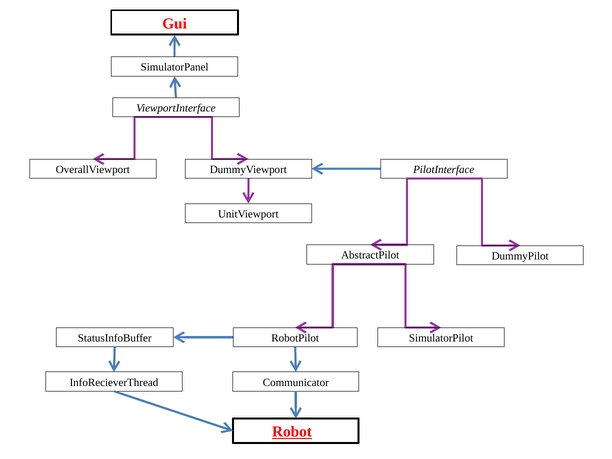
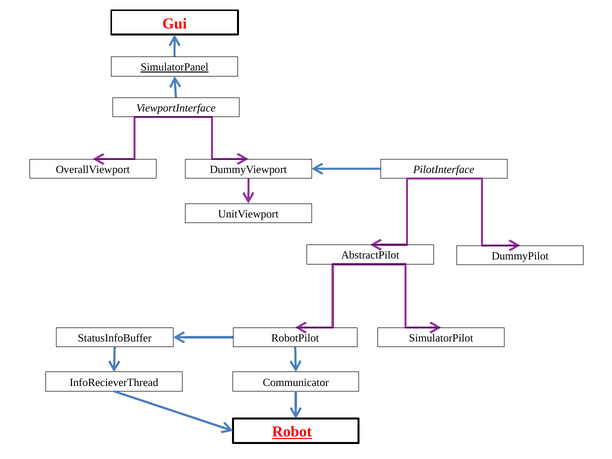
SimulatorPanel underline: none -> present (175, 67)
